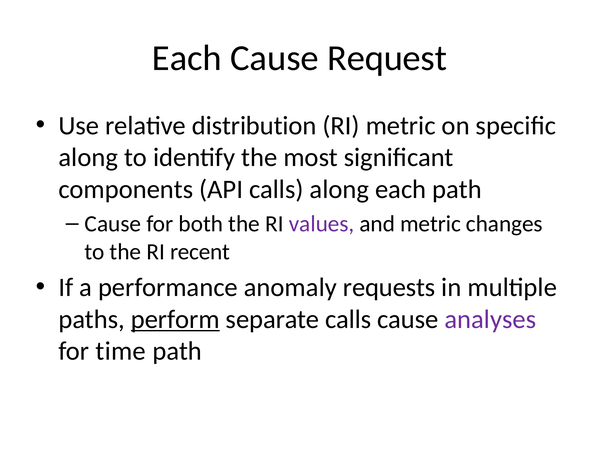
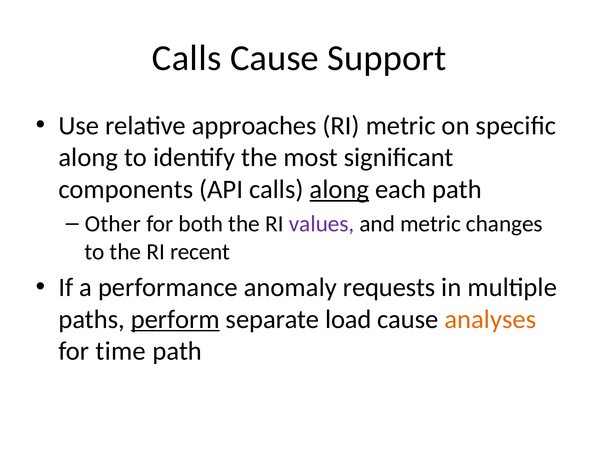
Each: Each -> Calls (187, 58)
Request: Request -> Support (387, 58)
distribution: distribution -> approaches (254, 126)
along underline: none -> present (339, 190)
Cause: Cause -> Other (113, 224)
separate calls: calls -> load (348, 319)
analyses colour: purple -> orange (490, 319)
